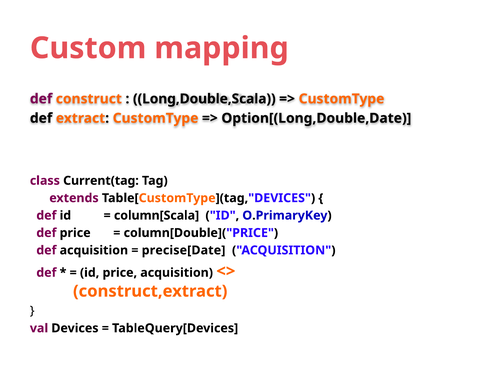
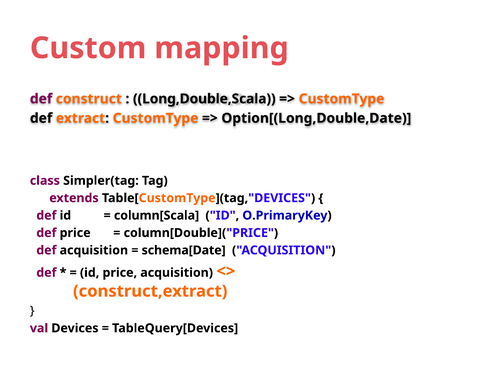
Current(tag: Current(tag -> Simpler(tag (101, 181)
precise[Date: precise[Date -> schema[Date (184, 251)
